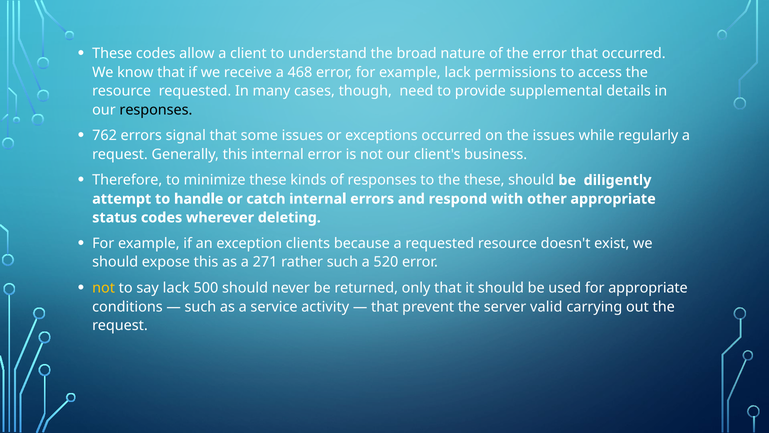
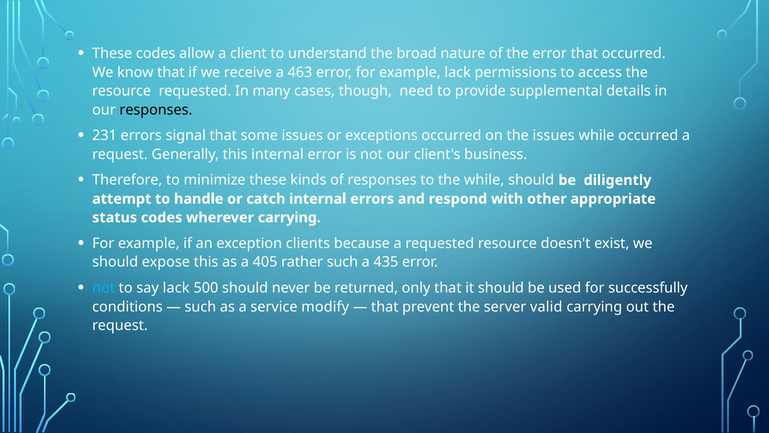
468: 468 -> 463 (300, 72)
762: 762 -> 231 (105, 136)
while regularly: regularly -> occurred (648, 136)
the these: these -> while (484, 180)
wherever deleting: deleting -> carrying (289, 217)
271: 271 -> 405 (265, 262)
520: 520 -> 435 (386, 262)
not colour: yellow -> light blue (104, 288)
for appropriate: appropriate -> successfully (648, 288)
activity: activity -> modify (325, 306)
